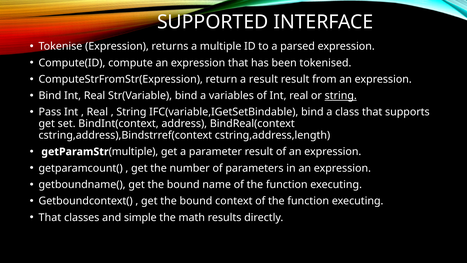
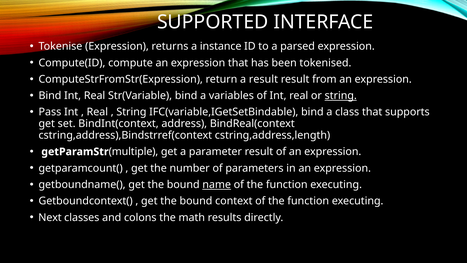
a multiple: multiple -> instance (221, 46)
name underline: none -> present (217, 184)
That: That -> Next (50, 217)
simple: simple -> colons (140, 217)
